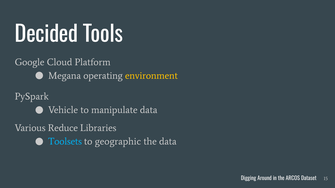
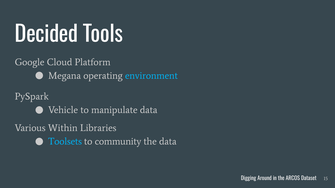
environment colour: yellow -> light blue (151, 76)
Reduce: Reduce -> Within (63, 128)
geographic: geographic -> community (118, 142)
